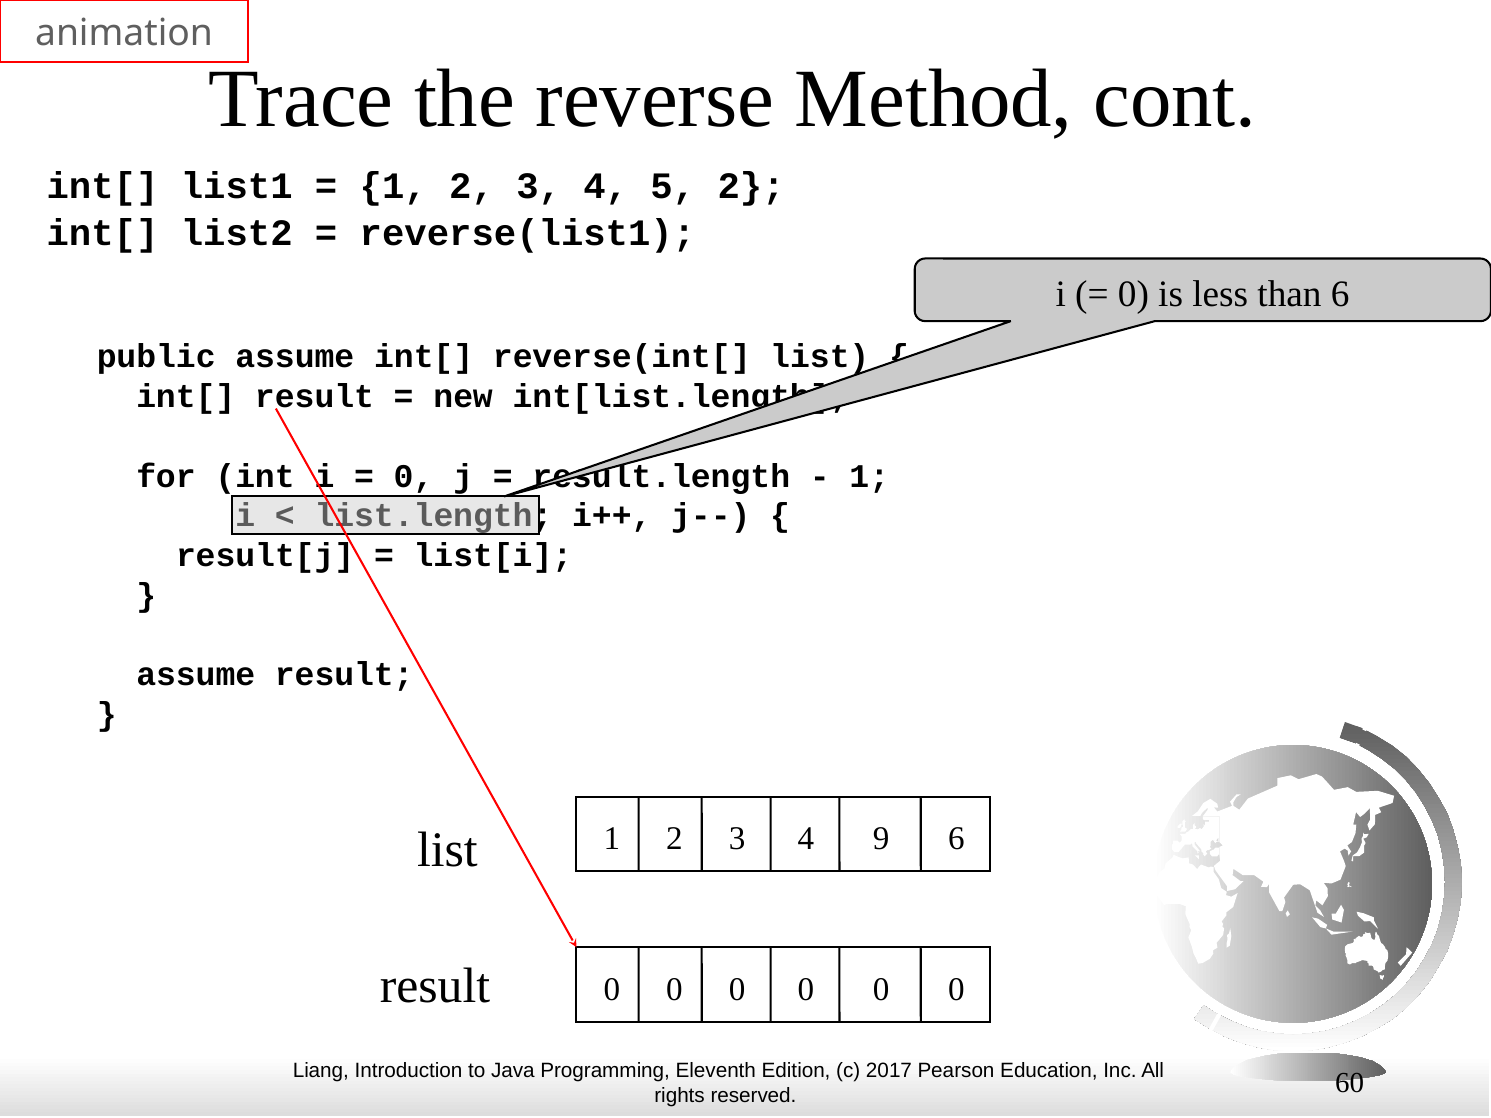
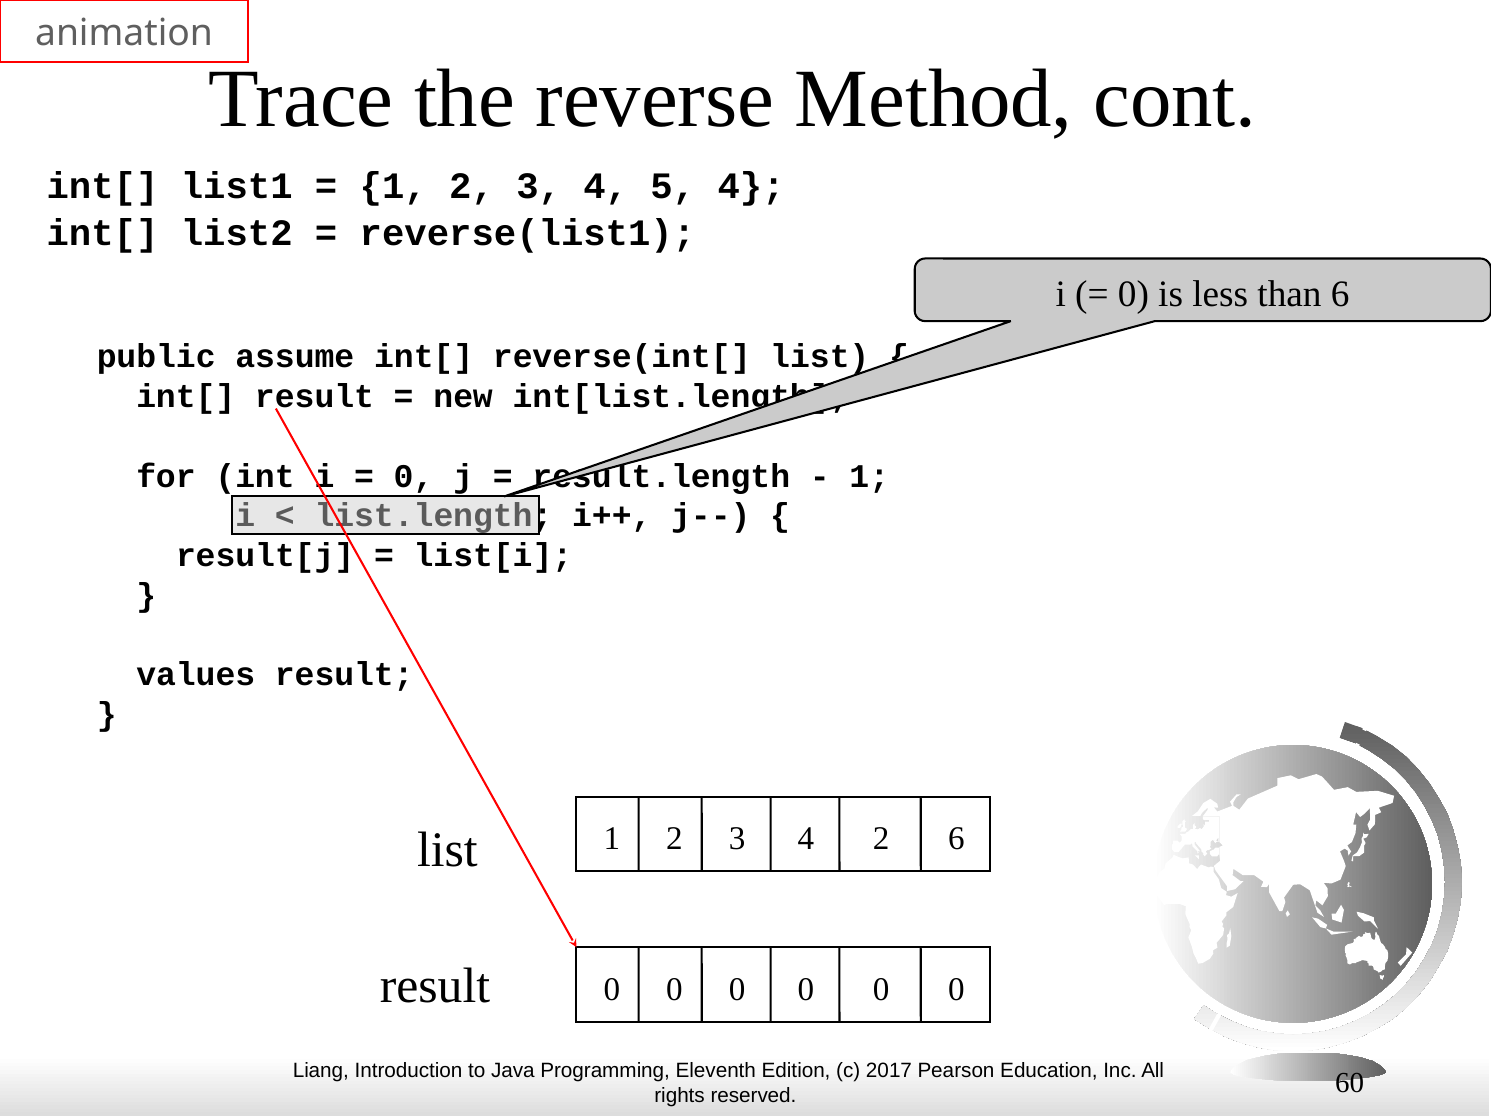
5 2: 2 -> 4 (751, 186)
assume: assume -> values (196, 675)
4 9: 9 -> 2 (881, 839)
